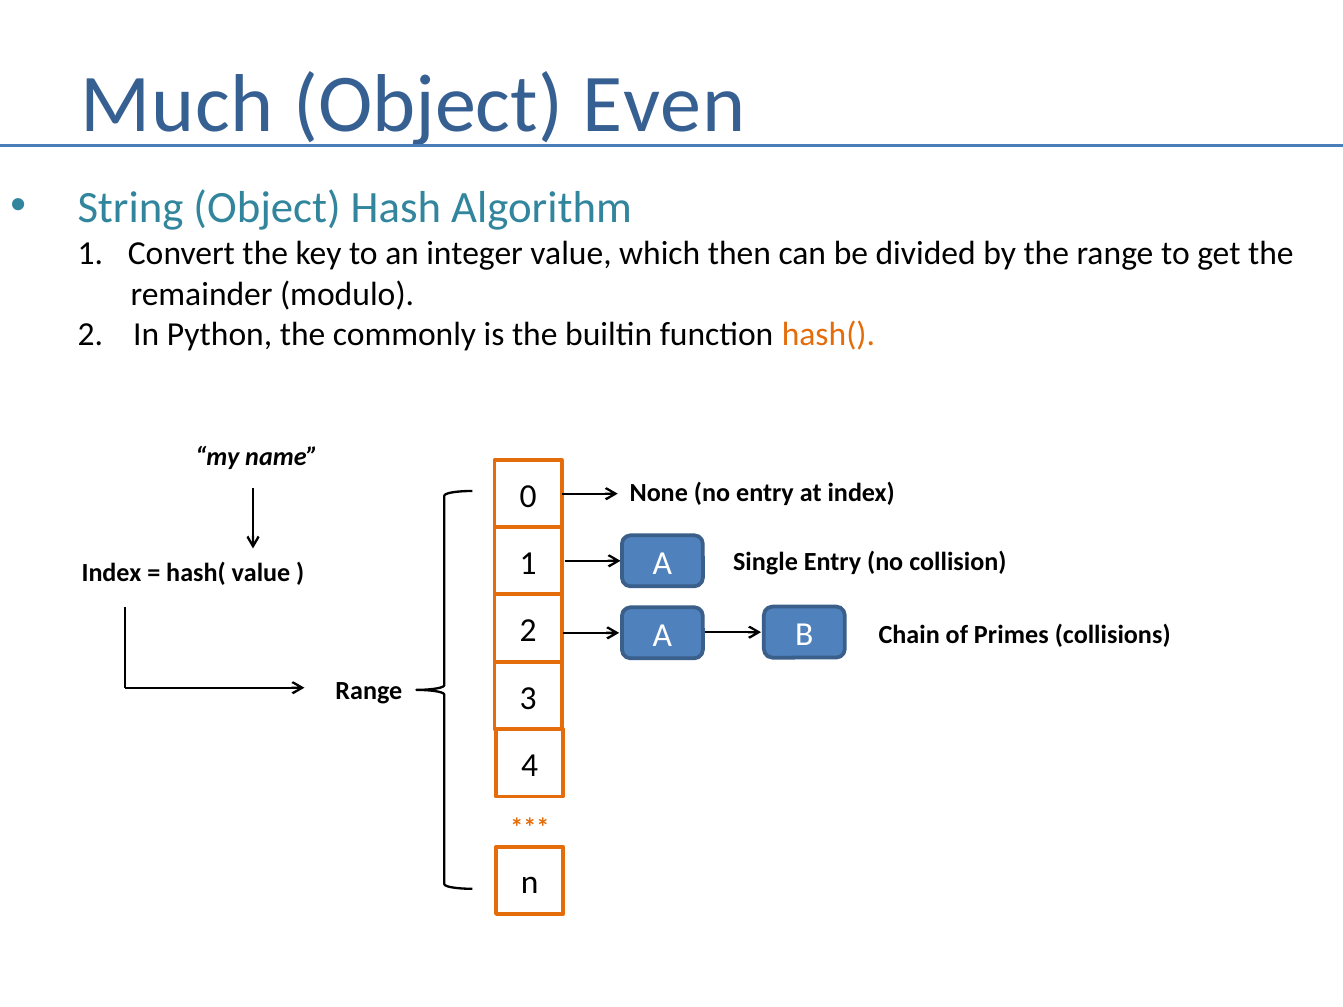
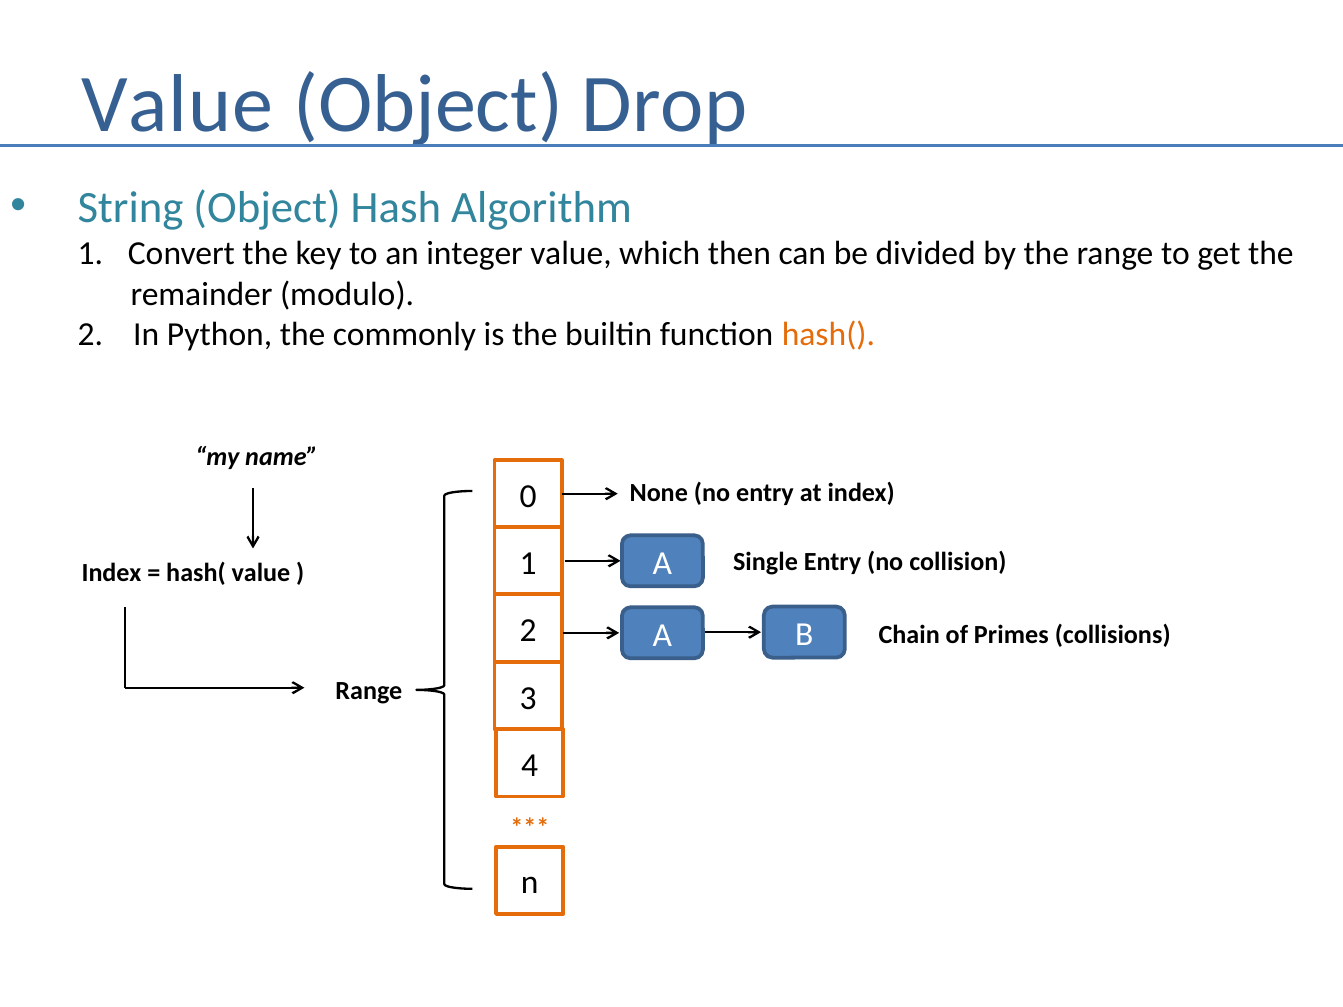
Much: Much -> Value (177, 104)
Even: Even -> Drop (664, 104)
